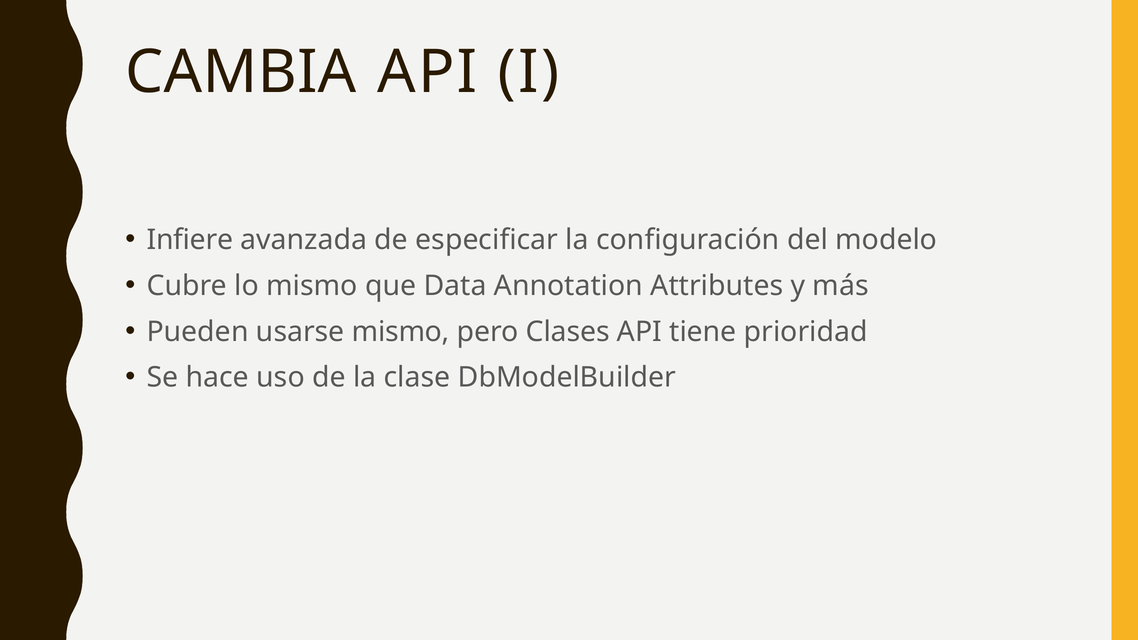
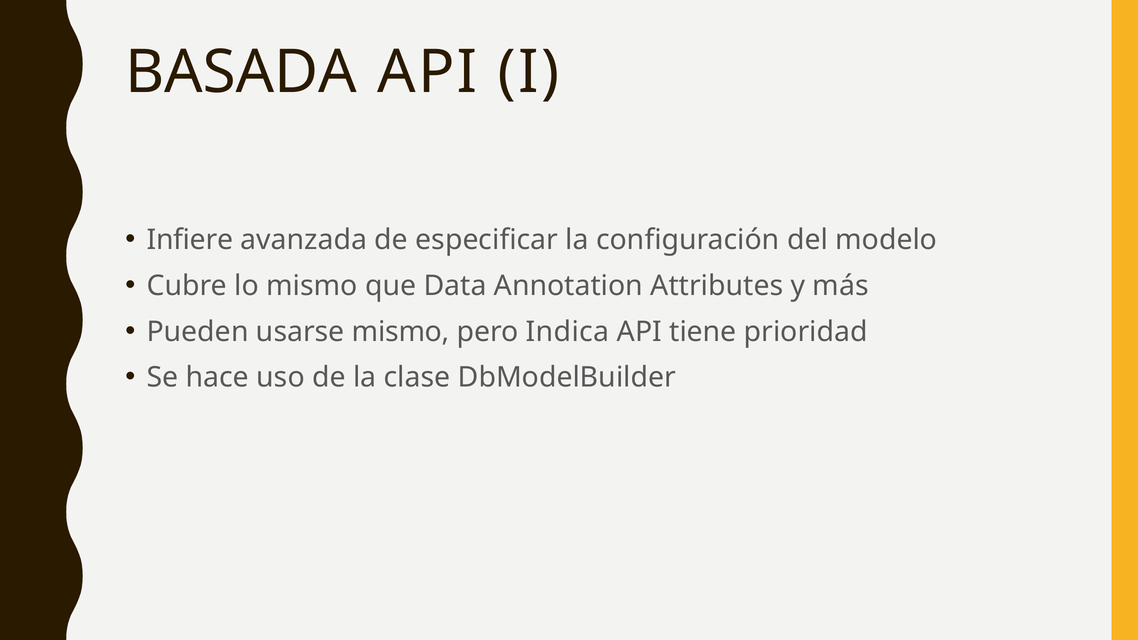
CAMBIA: CAMBIA -> BASADA (241, 72)
Clases: Clases -> Indica (568, 332)
